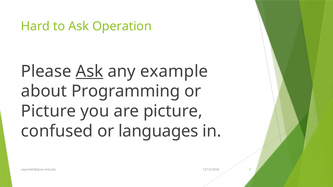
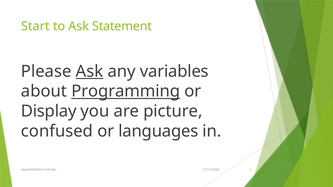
Hard: Hard -> Start (35, 26)
Operation: Operation -> Statement (122, 26)
example: example -> variables (174, 71)
Programming underline: none -> present (126, 91)
Picture: Picture -> Display (49, 111)
